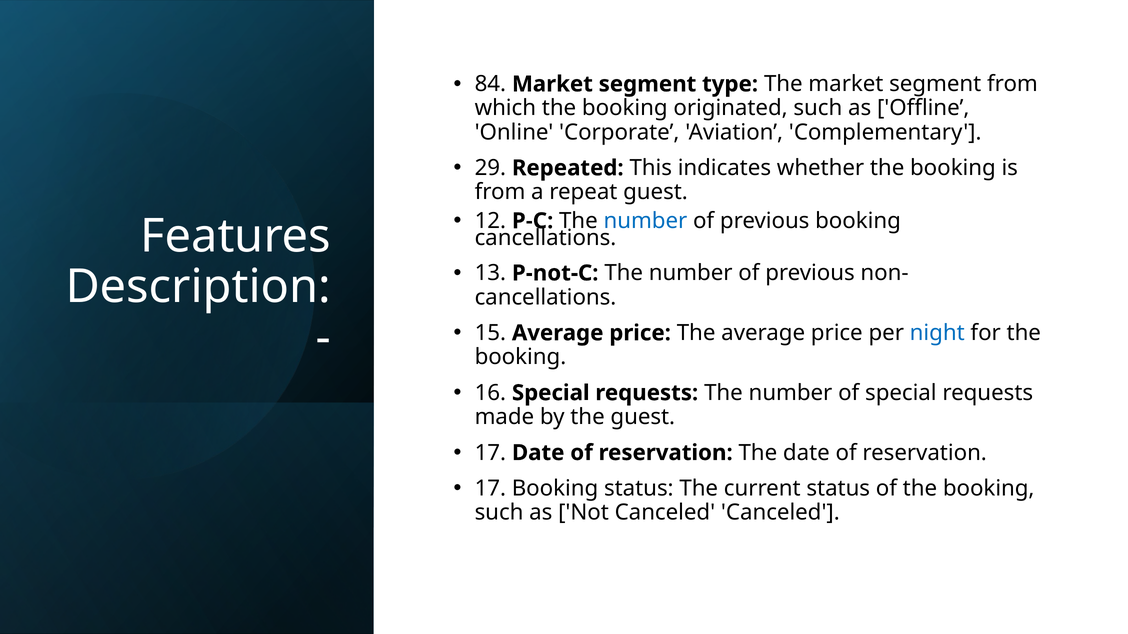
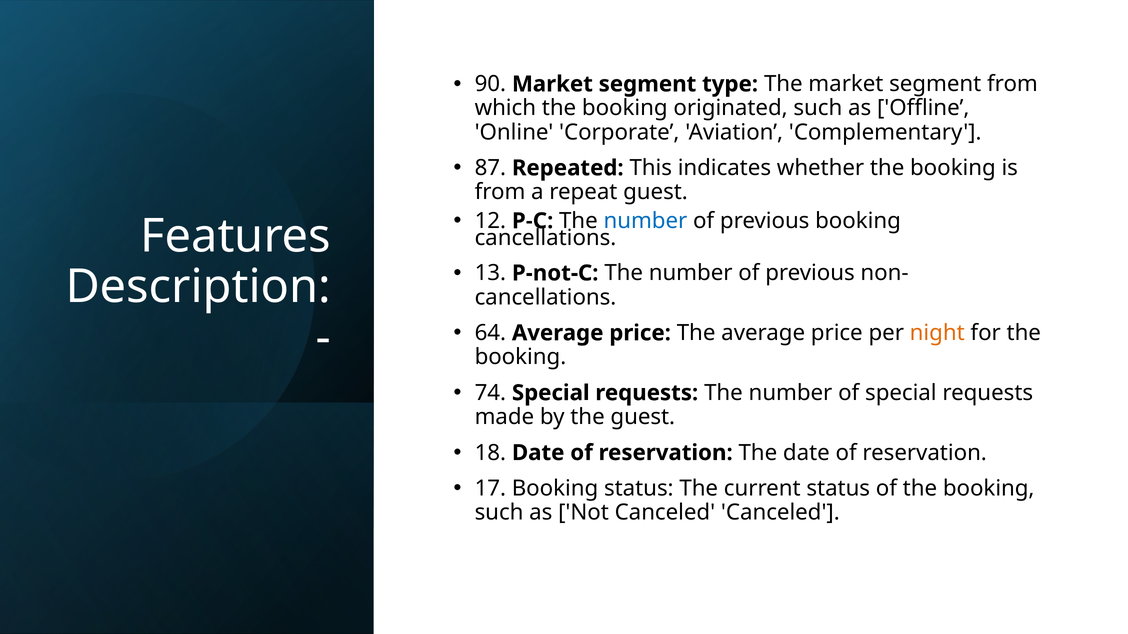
84: 84 -> 90 (490, 84)
29: 29 -> 87 (490, 168)
15: 15 -> 64 (490, 333)
night colour: blue -> orange (937, 333)
16: 16 -> 74 (490, 393)
17: 17 -> 18 (490, 453)
